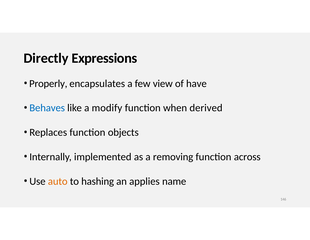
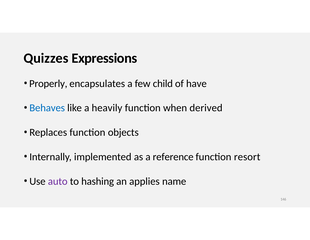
Directly: Directly -> Quizzes (46, 58)
view: view -> child (163, 83)
modify: modify -> heavily (107, 108)
removing: removing -> reference (173, 157)
across: across -> resort (247, 157)
auto colour: orange -> purple (58, 181)
